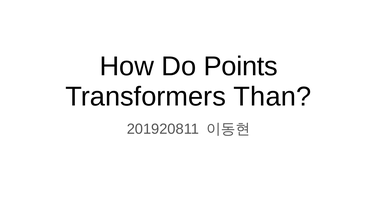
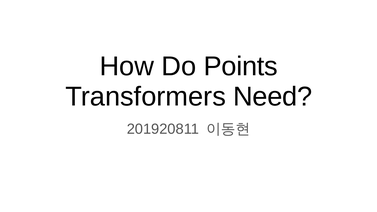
Than: Than -> Need (273, 97)
